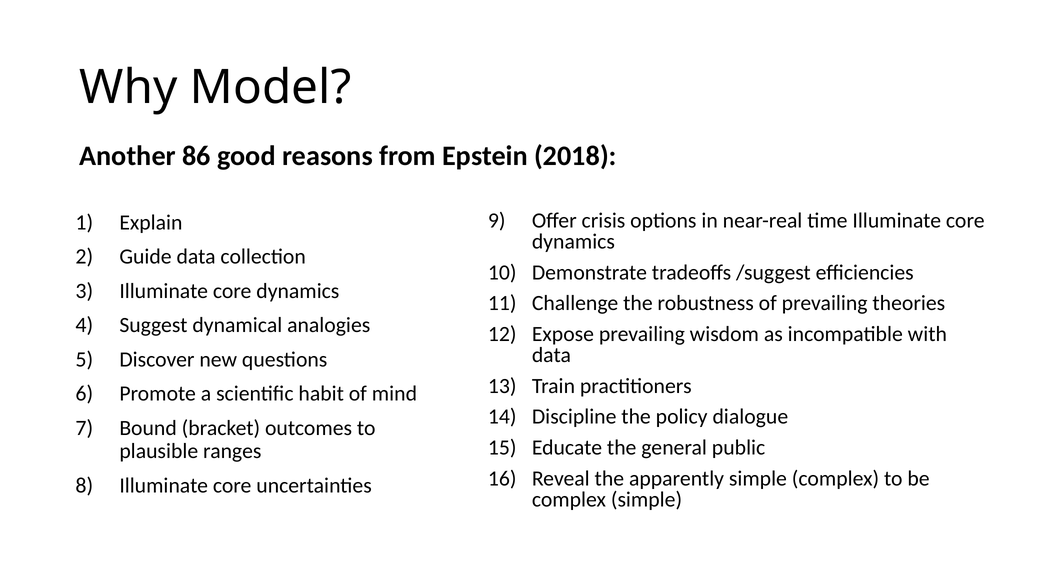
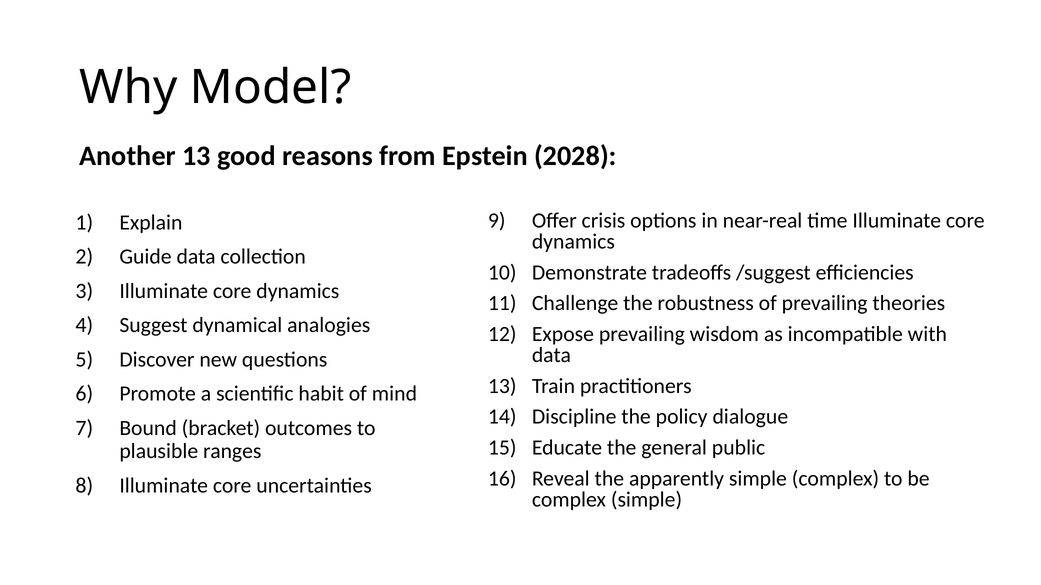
Another 86: 86 -> 13 (196, 156)
2018: 2018 -> 2028 (575, 156)
